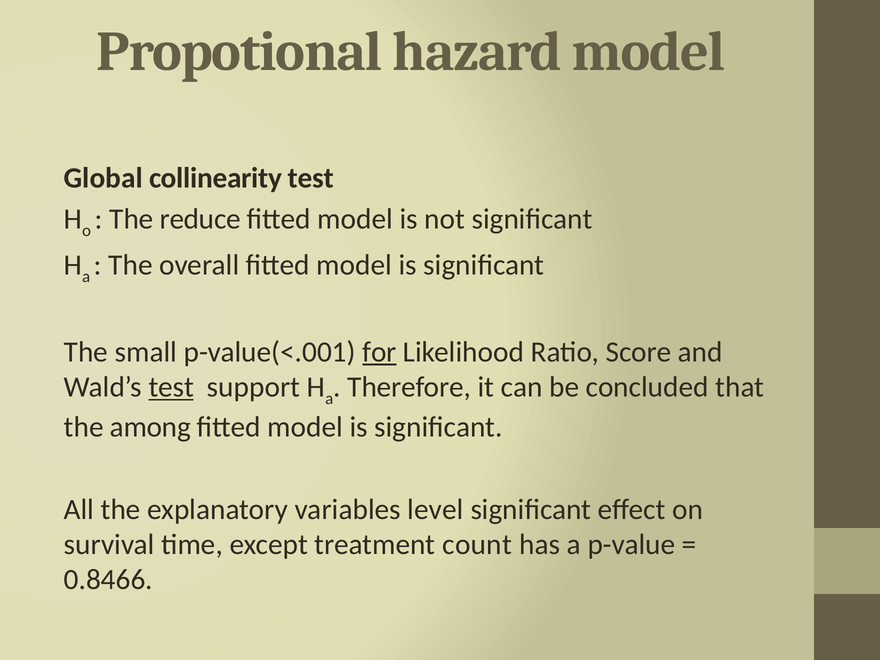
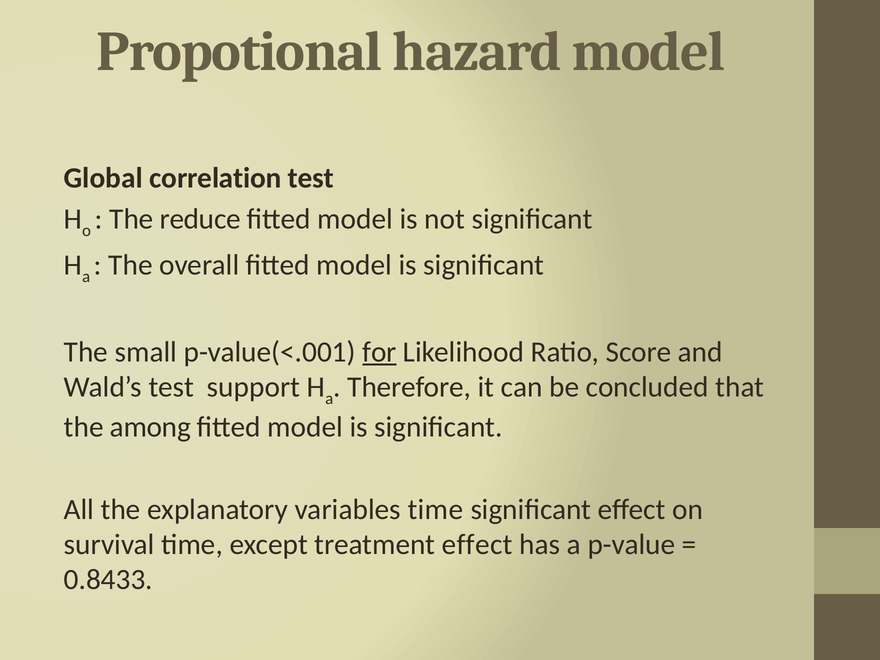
collinearity: collinearity -> correlation (215, 178)
test underline: present -> none (171, 387)
variables level: level -> time (435, 509)
treatment count: count -> effect (477, 545)
0.8466: 0.8466 -> 0.8433 (108, 580)
